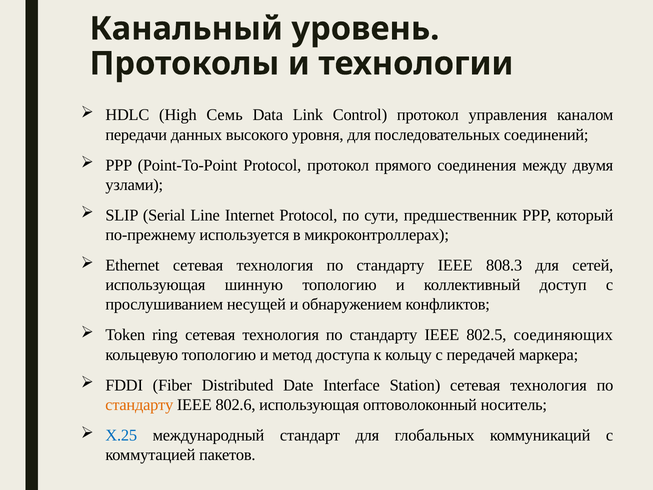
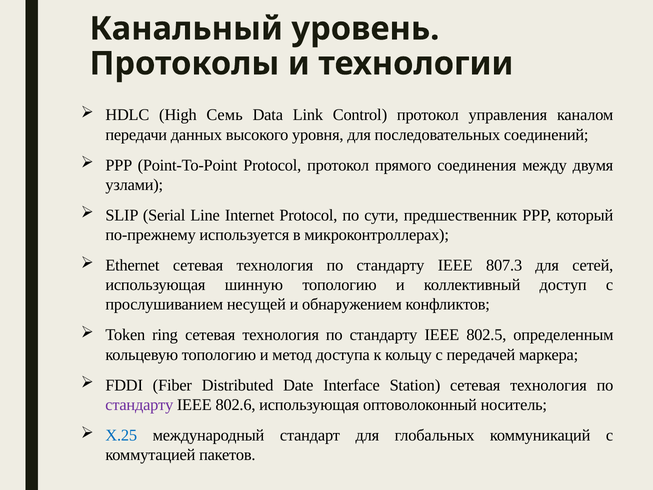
808.3: 808.3 -> 807.3 (504, 265)
соединяющих: соединяющих -> определенным (563, 335)
стандарту colour: orange -> purple (139, 405)
